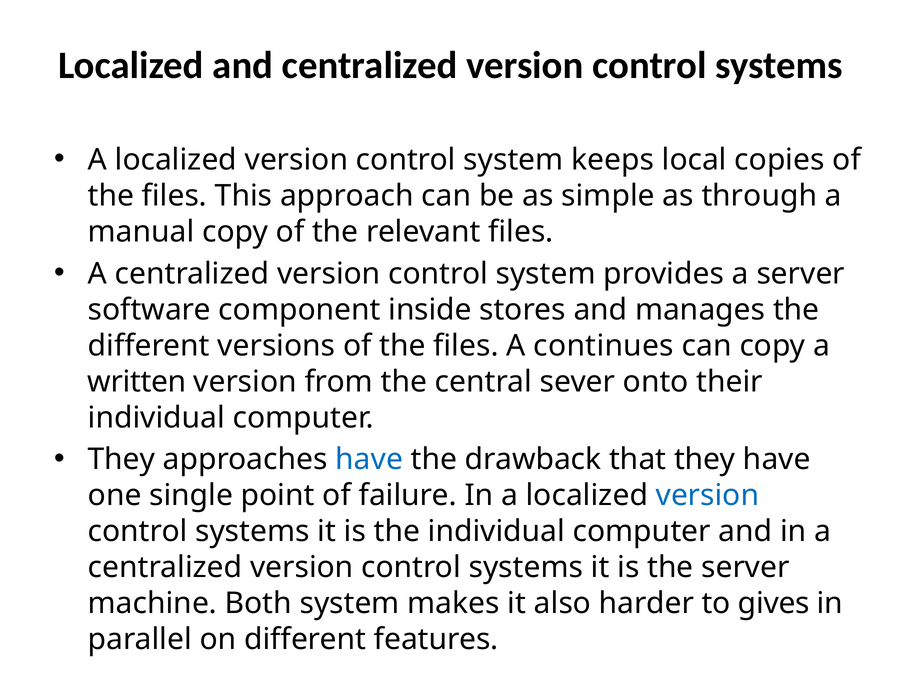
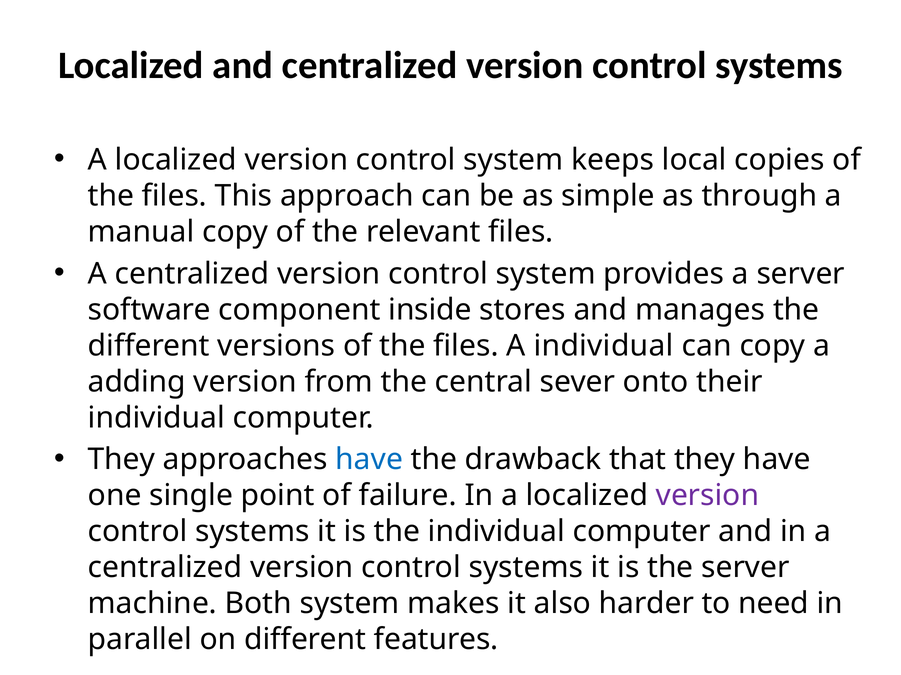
A continues: continues -> individual (604, 346)
written: written -> adding (137, 382)
version colour: blue -> purple (707, 496)
gives: gives -> need (774, 604)
